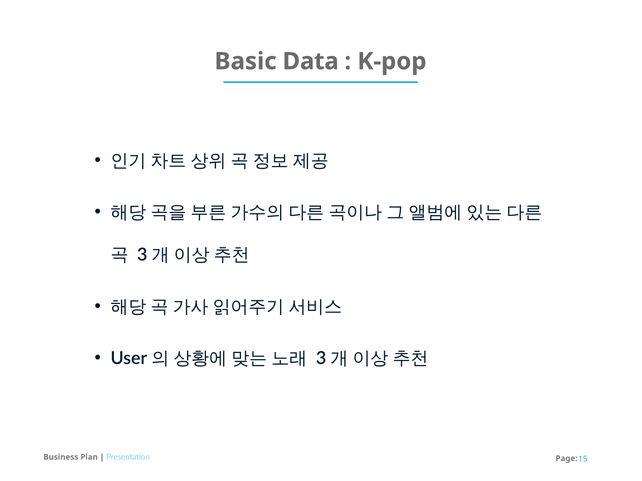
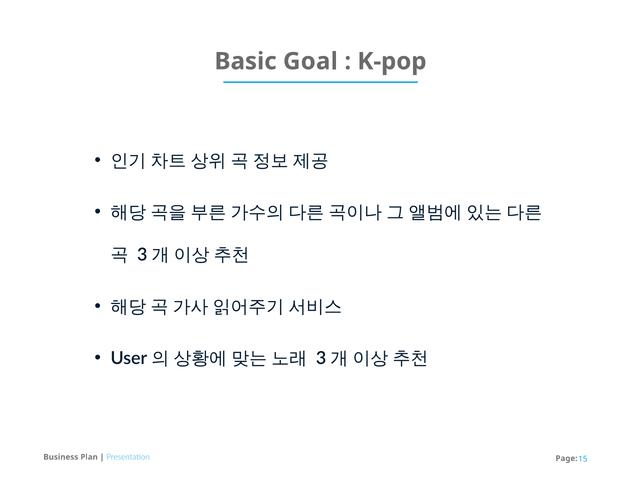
Data: Data -> Goal (310, 61)
